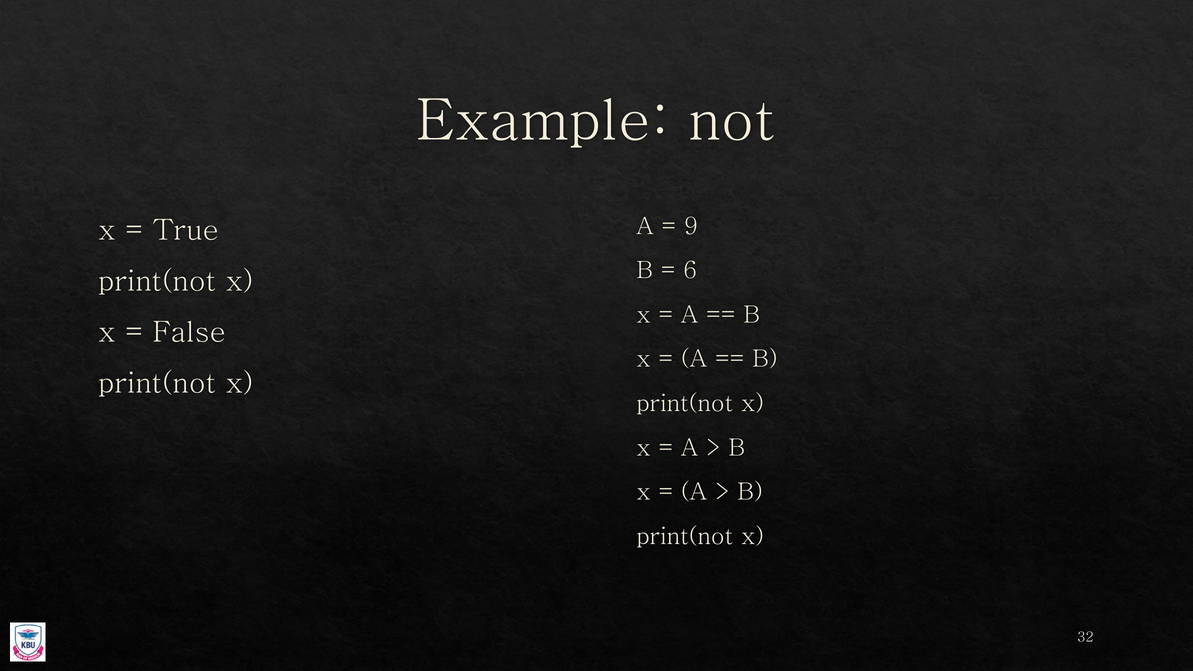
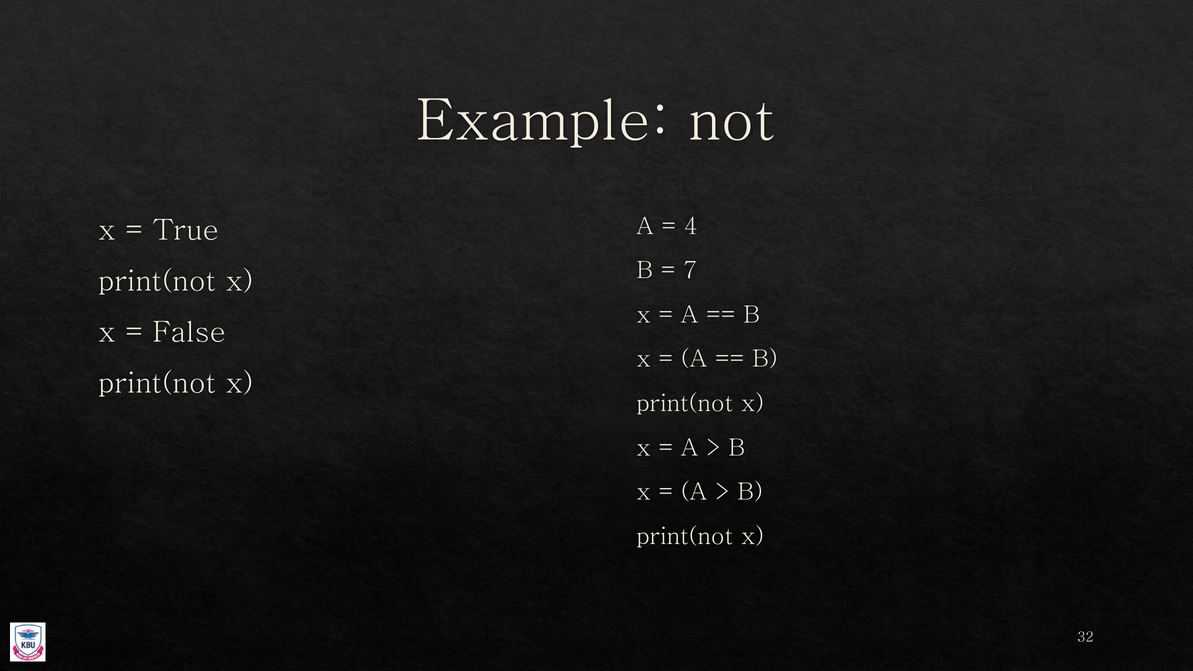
9: 9 -> 4 (691, 226)
6: 6 -> 7 (690, 271)
